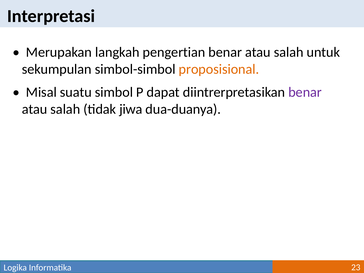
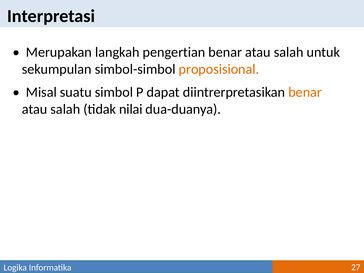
benar colour: purple -> orange (305, 92)
jiwa: jiwa -> nilai (131, 109)
23: 23 -> 27 (356, 267)
